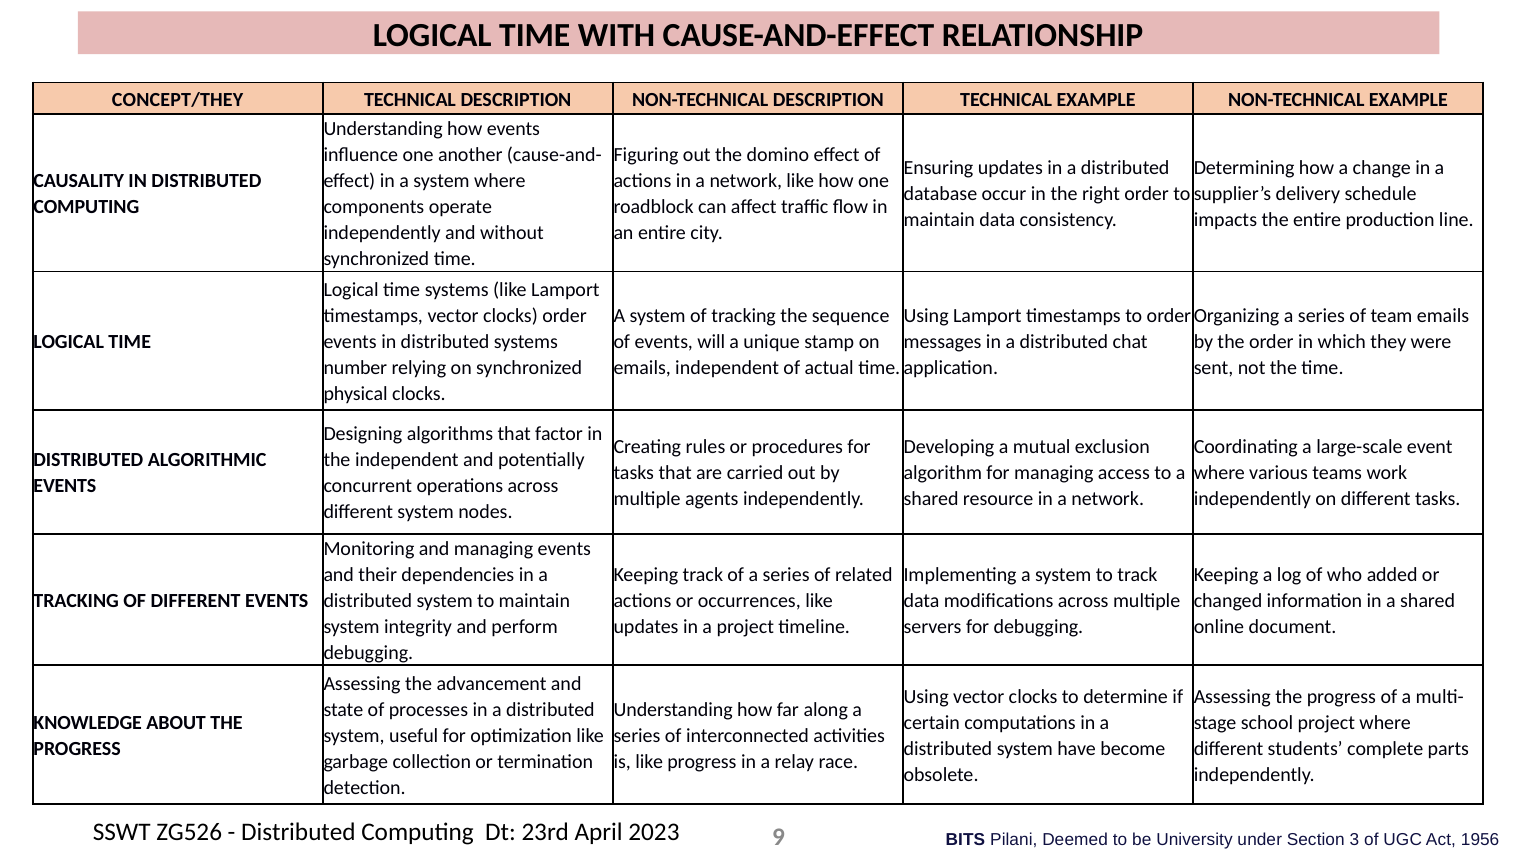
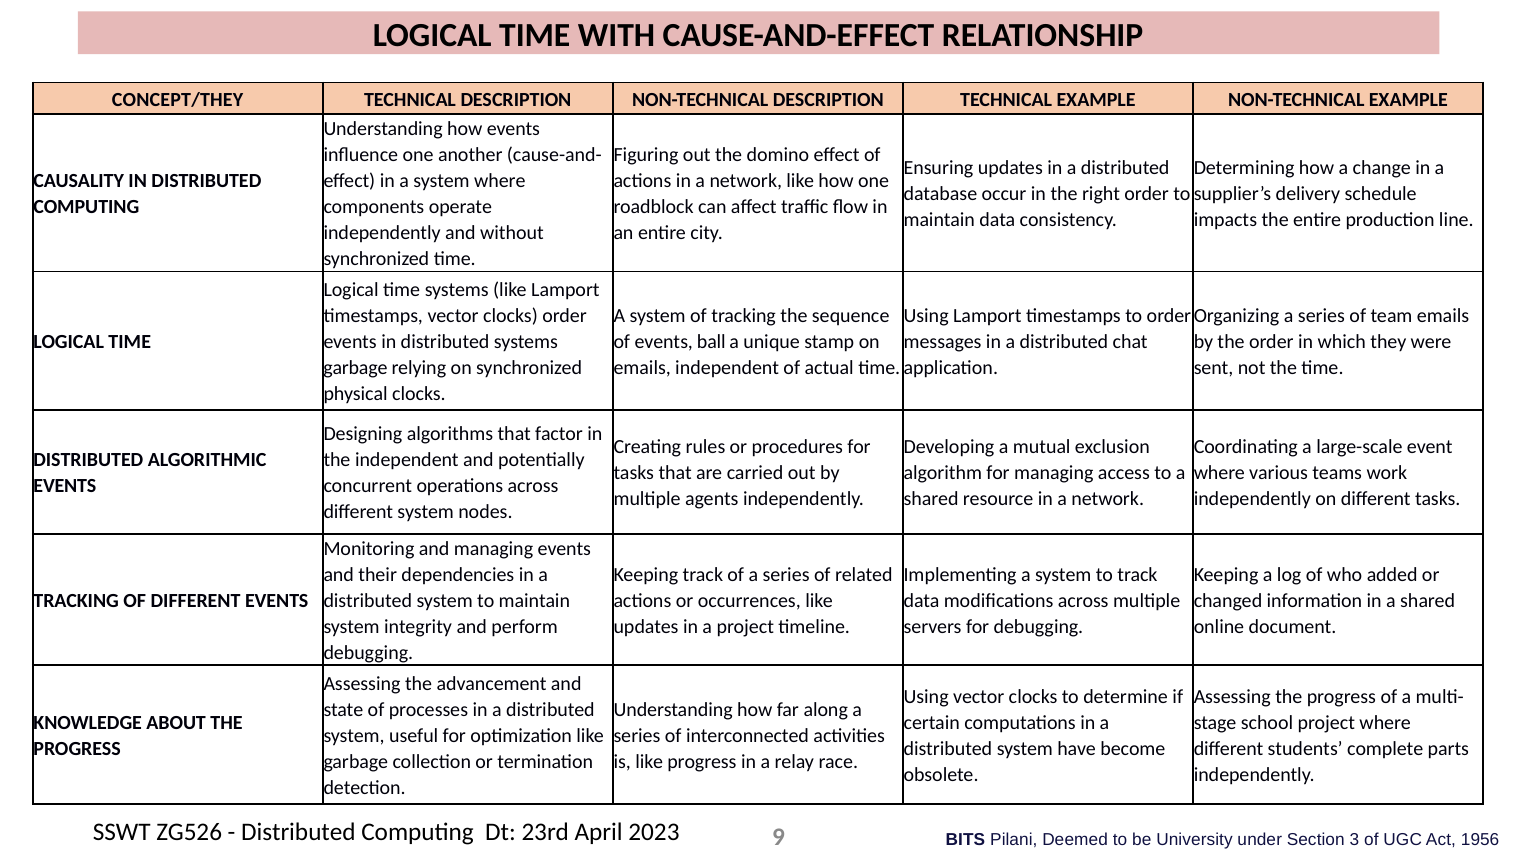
will: will -> ball (711, 342)
number: number -> garbage (355, 368)
